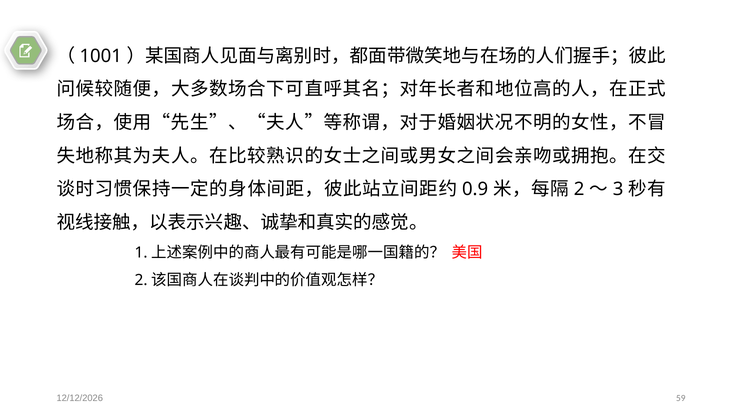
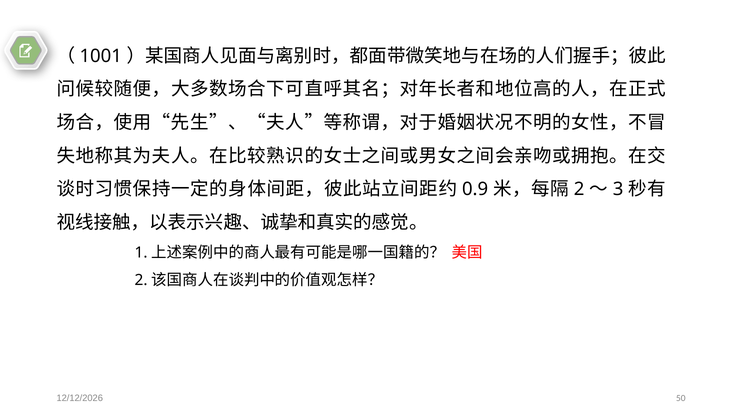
59: 59 -> 50 (681, 399)
